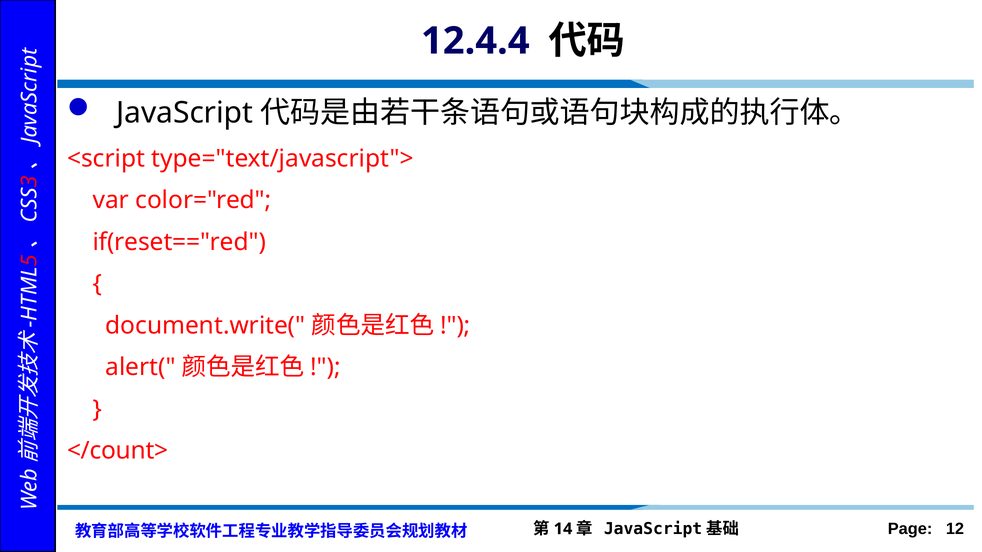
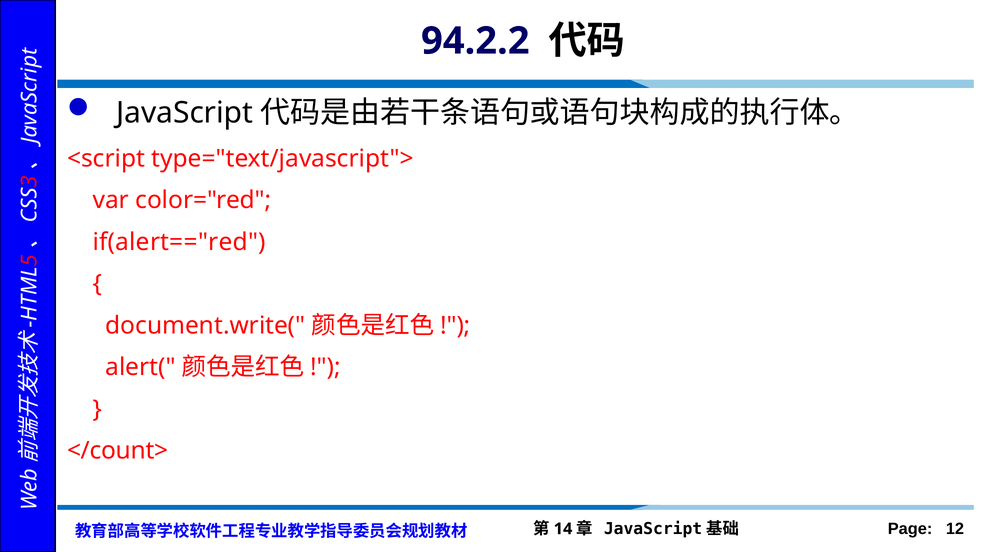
12.4.4: 12.4.4 -> 94.2.2 (475, 41)
if(reset=="red: if(reset=="red -> if(alert=="red (179, 242)
